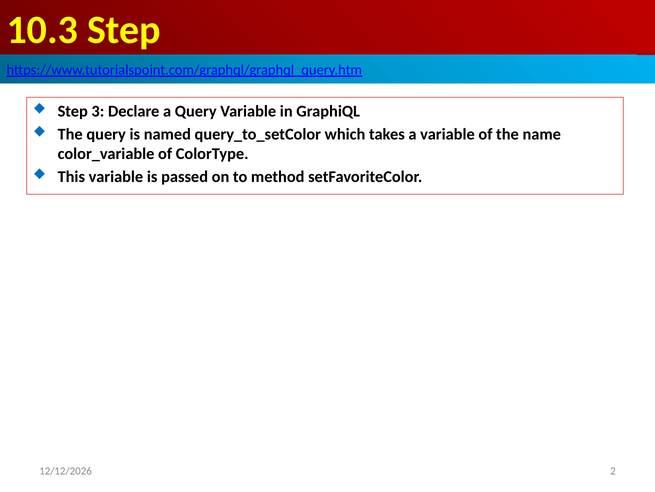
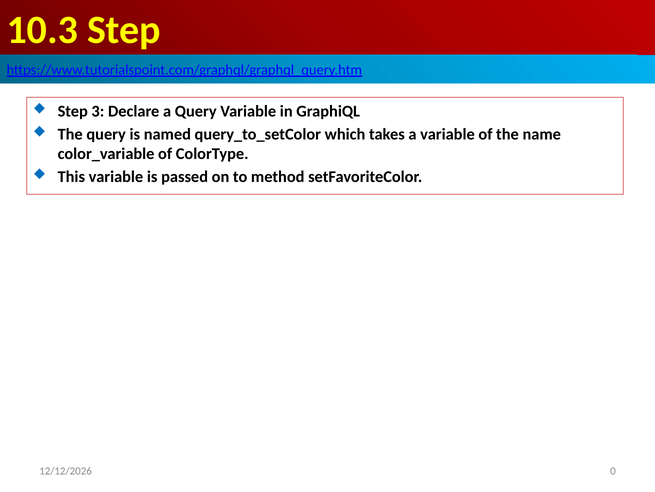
2: 2 -> 0 (613, 470)
